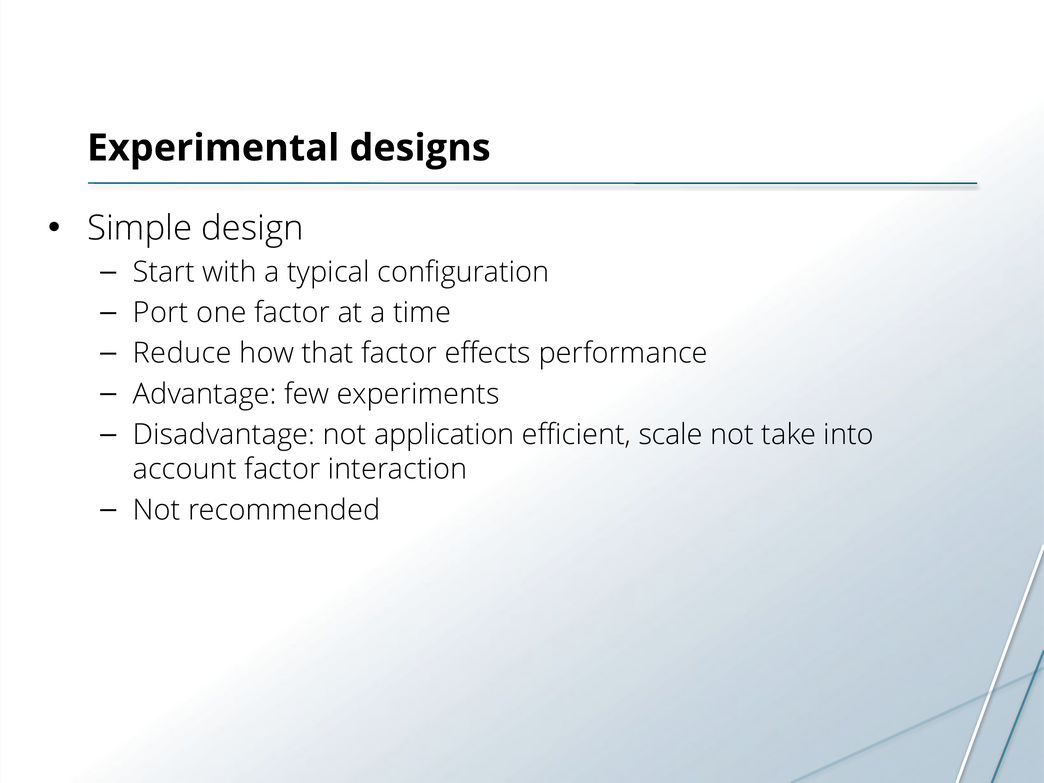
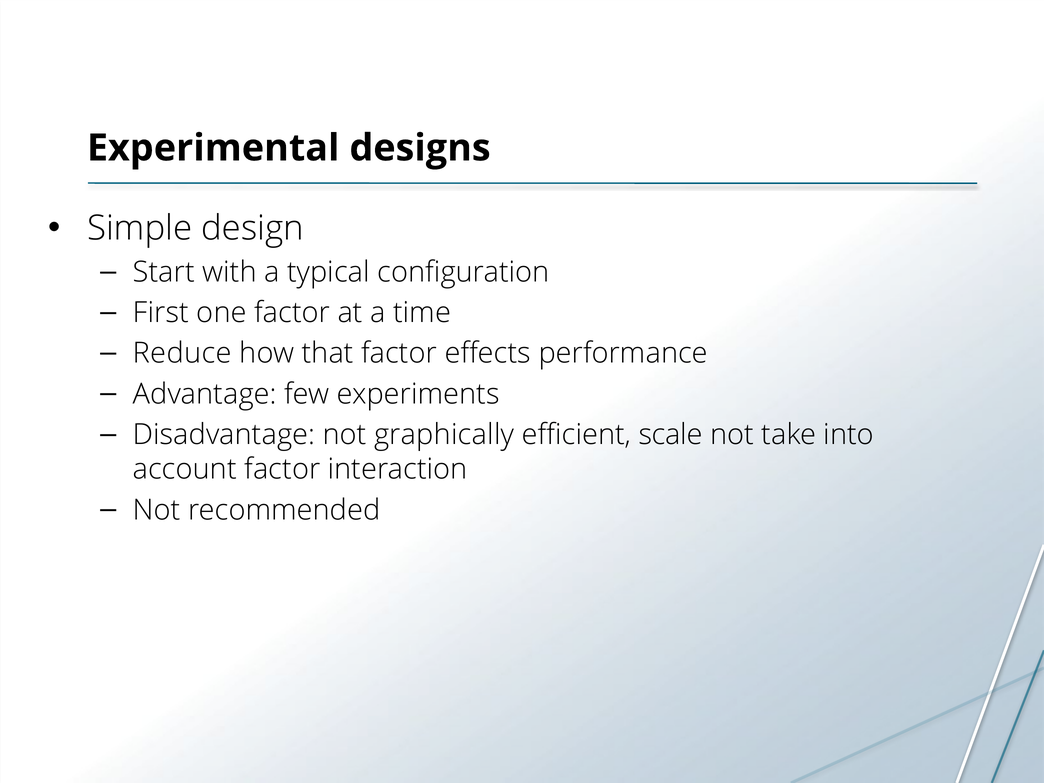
Port: Port -> First (161, 313)
application: application -> graphically (444, 435)
